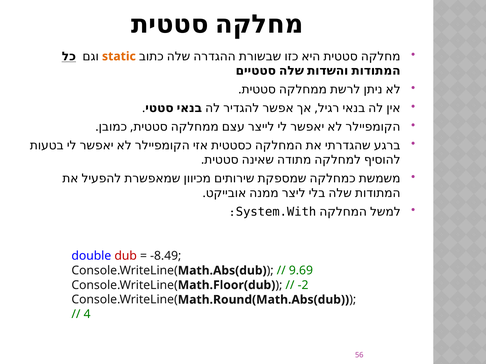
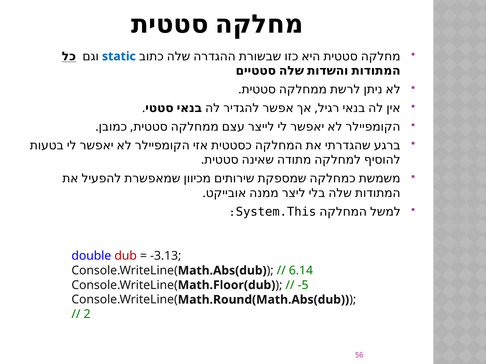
static colour: orange -> blue (119, 56)
System.With: System.With -> System.This (276, 212)
-8.49: -8.49 -> -3.13 (166, 256)
9.69: 9.69 -> 6.14 (301, 271)
-2: -2 -> -5 (303, 285)
4: 4 -> 2 (87, 315)
